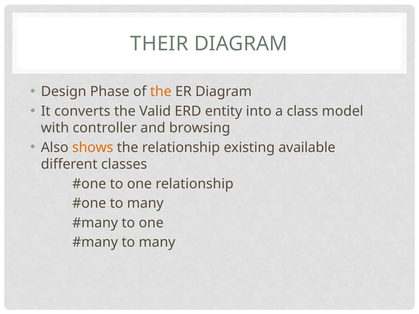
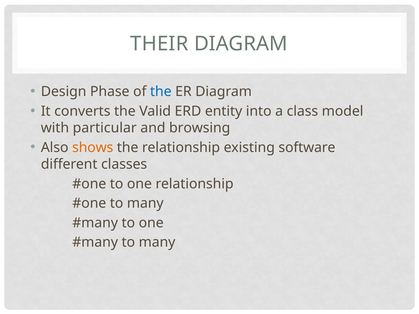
the colour: orange -> blue (161, 92)
controller: controller -> particular (105, 128)
available: available -> software (307, 148)
